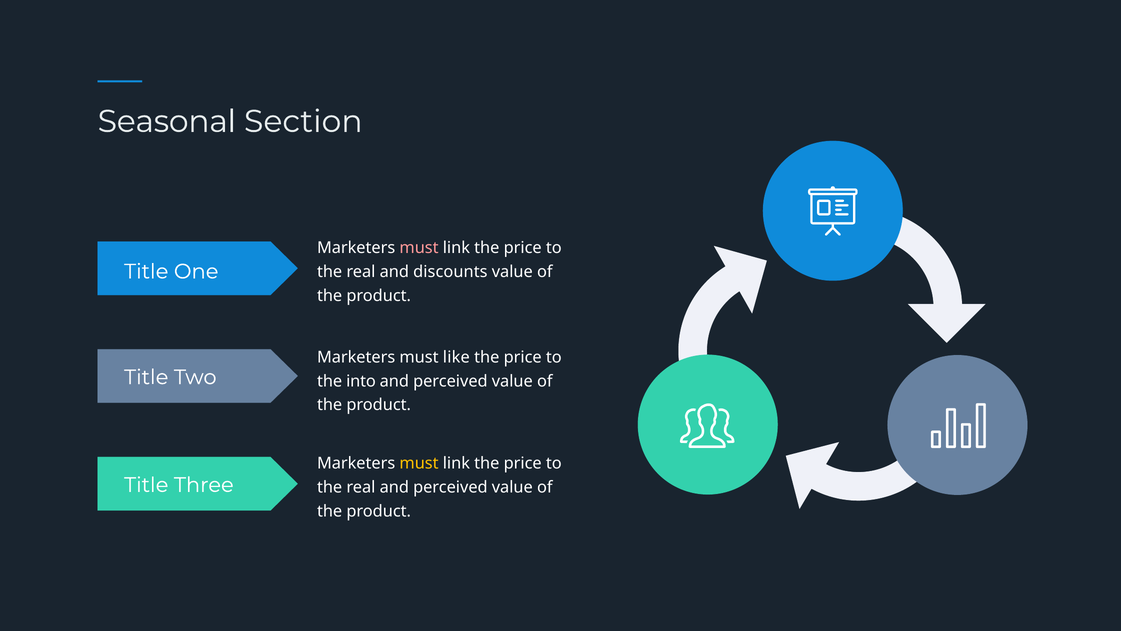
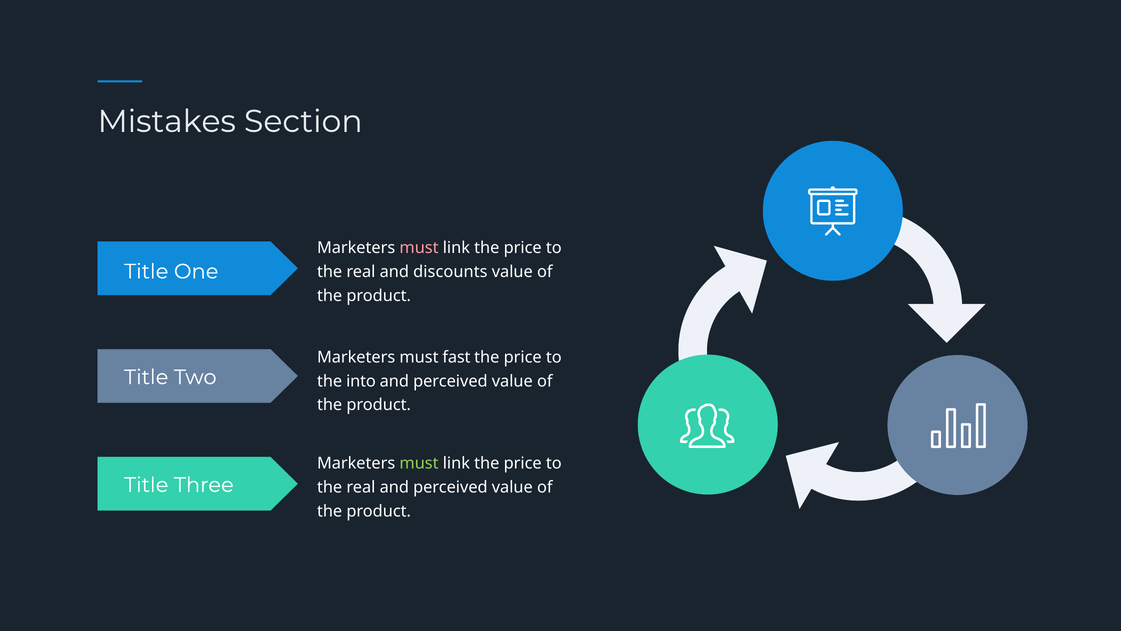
Seasonal: Seasonal -> Mistakes (167, 121)
like: like -> fast (456, 357)
must colour: yellow -> light green (419, 463)
